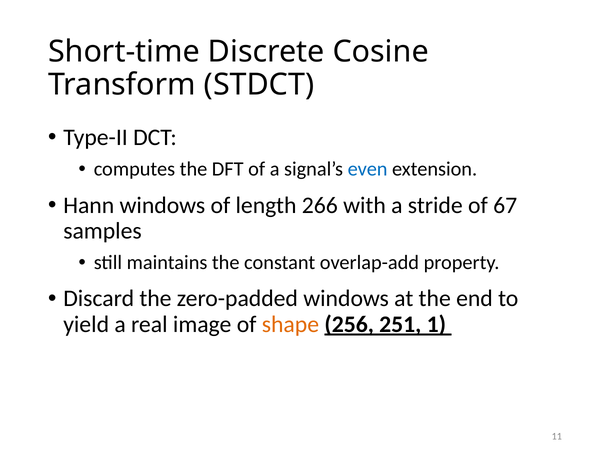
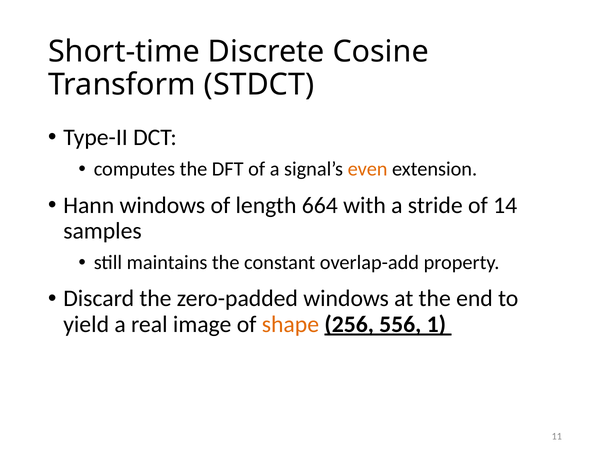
even colour: blue -> orange (368, 169)
266: 266 -> 664 (320, 205)
67: 67 -> 14 (505, 205)
251: 251 -> 556 (400, 325)
